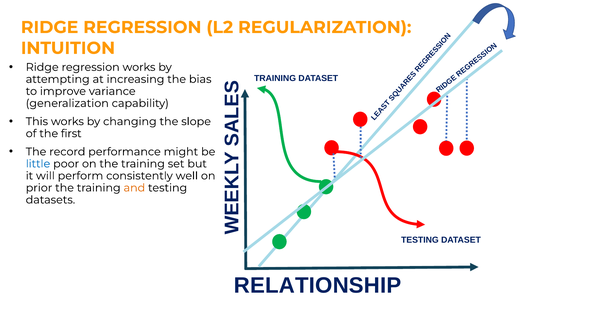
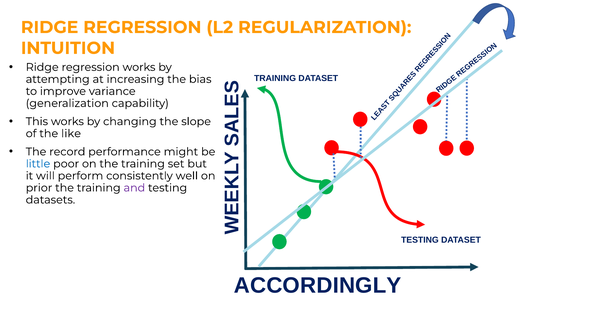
first: first -> like (71, 134)
and colour: orange -> purple (134, 188)
RELATIONSHIP: RELATIONSHIP -> ACCORDINGLY (318, 285)
